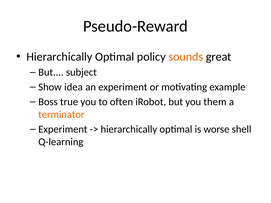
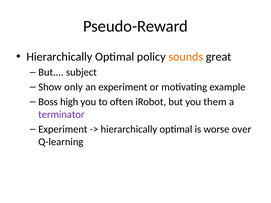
idea: idea -> only (73, 87)
true: true -> high (69, 102)
terminator colour: orange -> purple (61, 115)
shell: shell -> over (242, 129)
